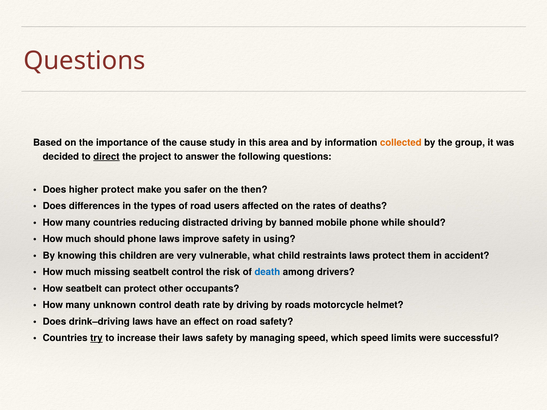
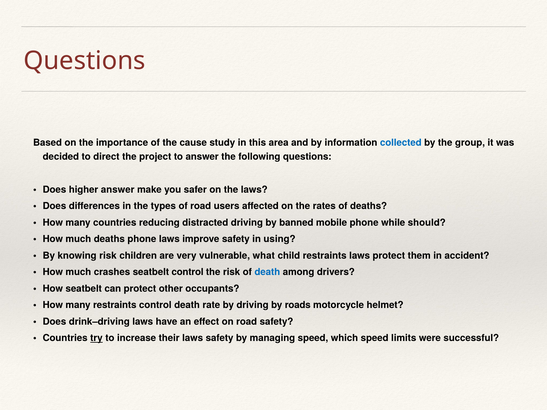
collected colour: orange -> blue (401, 143)
direct underline: present -> none (106, 157)
higher protect: protect -> answer (118, 190)
the then: then -> laws (254, 190)
much should: should -> deaths (109, 239)
knowing this: this -> risk (108, 256)
missing: missing -> crashes (112, 272)
many unknown: unknown -> restraints (115, 305)
